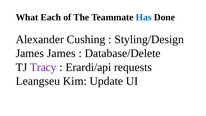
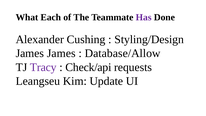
Has colour: blue -> purple (144, 17)
Database/Delete: Database/Delete -> Database/Allow (123, 53)
Erardi/api: Erardi/api -> Check/api (88, 67)
